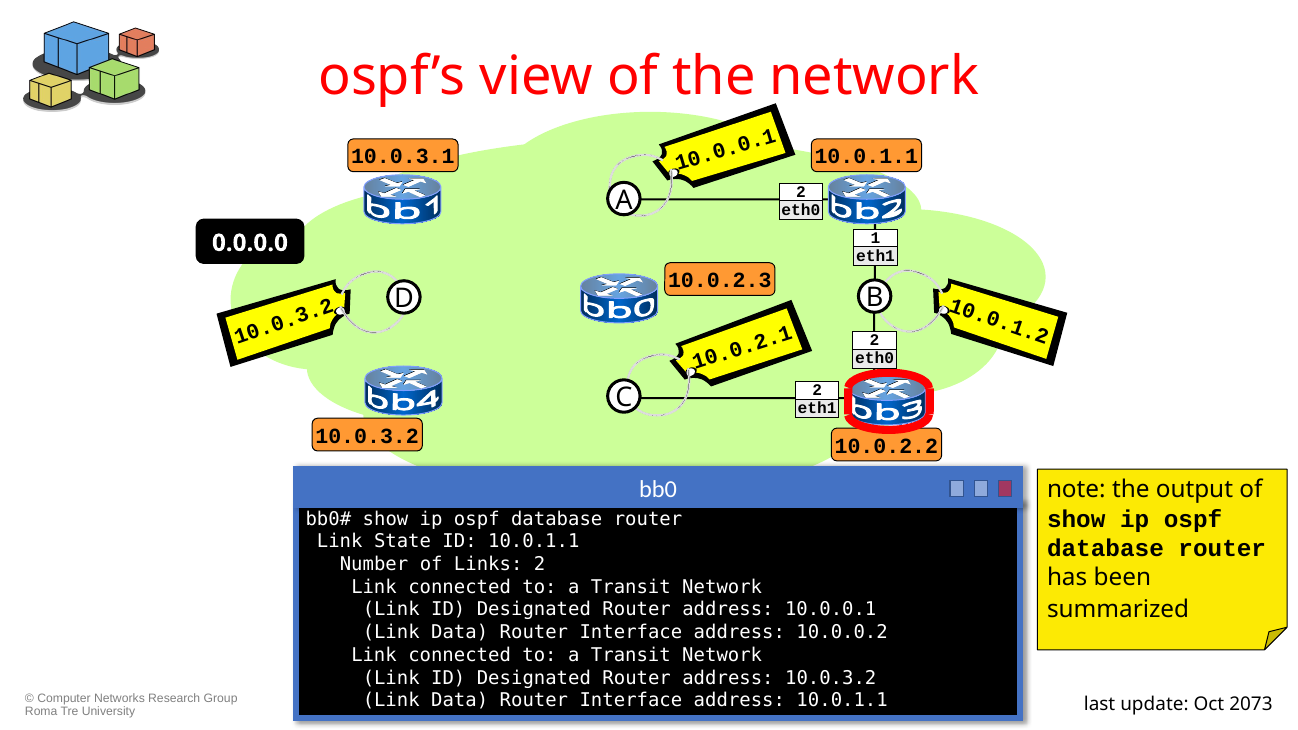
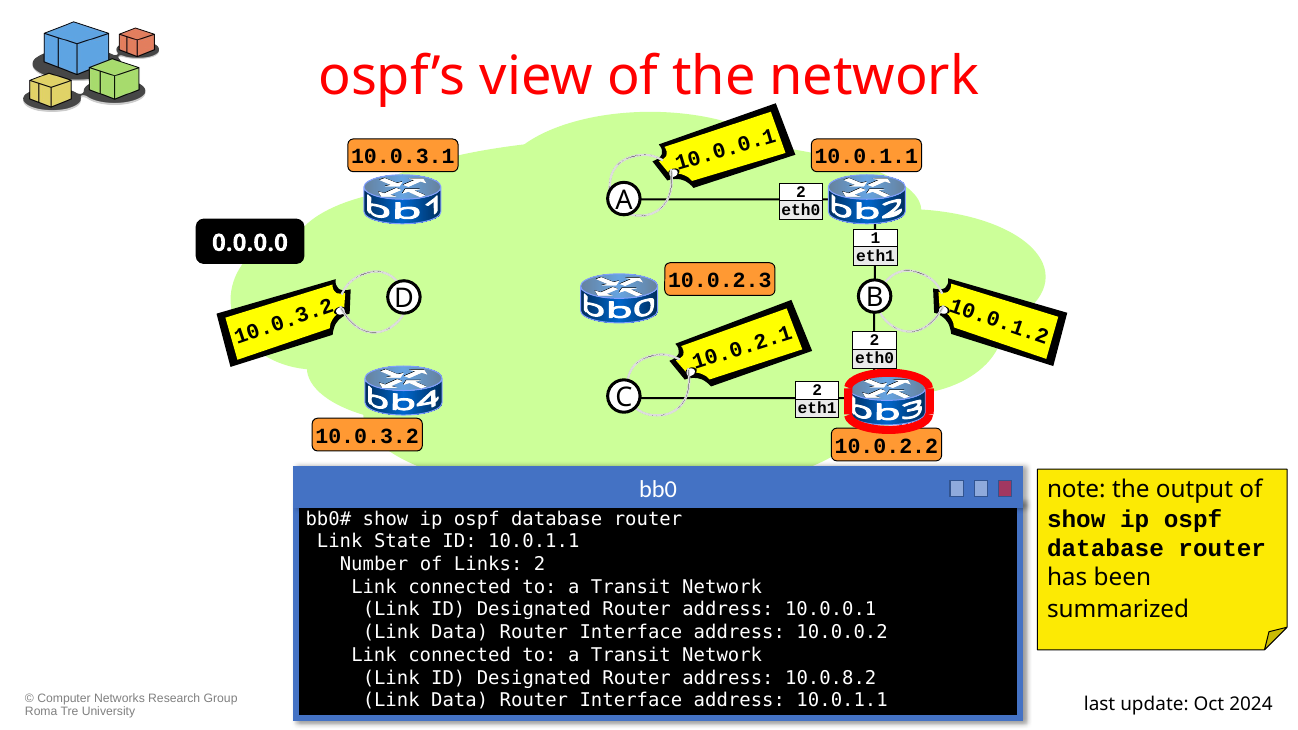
address 10.0.3.2: 10.0.3.2 -> 10.0.8.2 (831, 678)
2073: 2073 -> 2024 (1251, 705)
